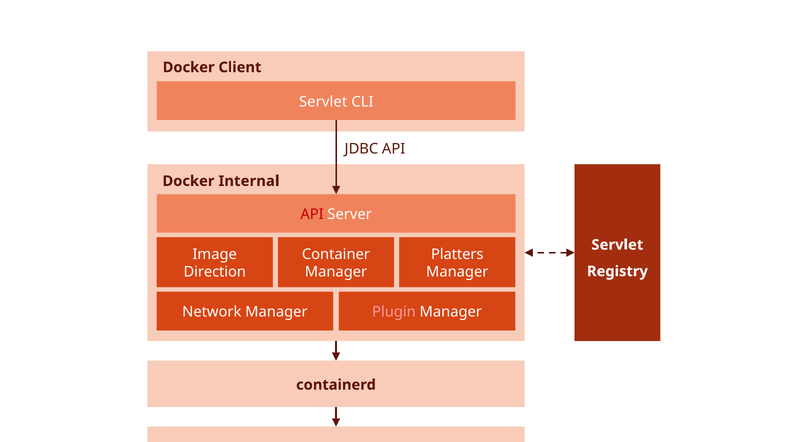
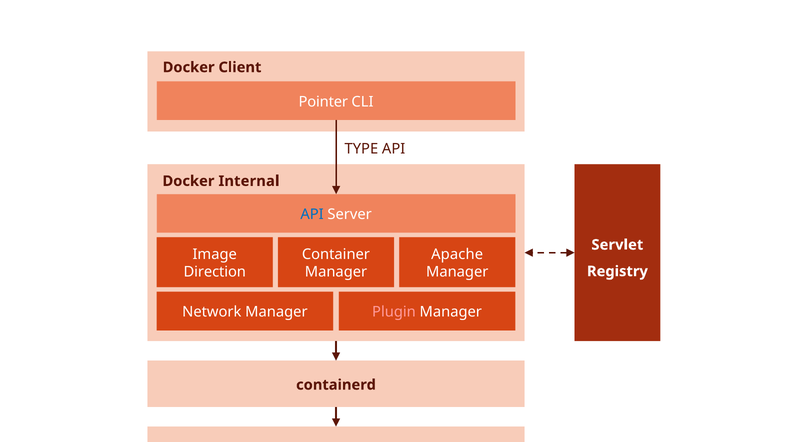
Servlet: Servlet -> Pointer (323, 102)
JDBC: JDBC -> TYPE (361, 149)
API colour: red -> blue (312, 214)
Platters: Platters -> Apache (457, 254)
